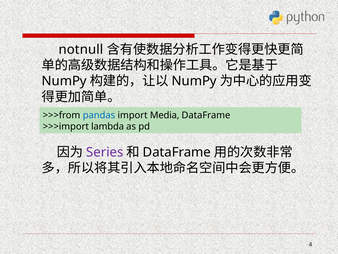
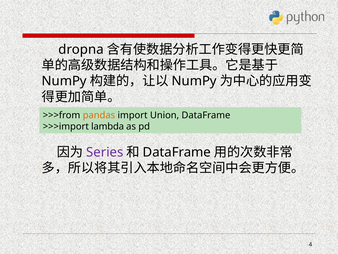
notnull: notnull -> dropna (81, 49)
pandas colour: blue -> orange (99, 115)
Media: Media -> Union (165, 115)
